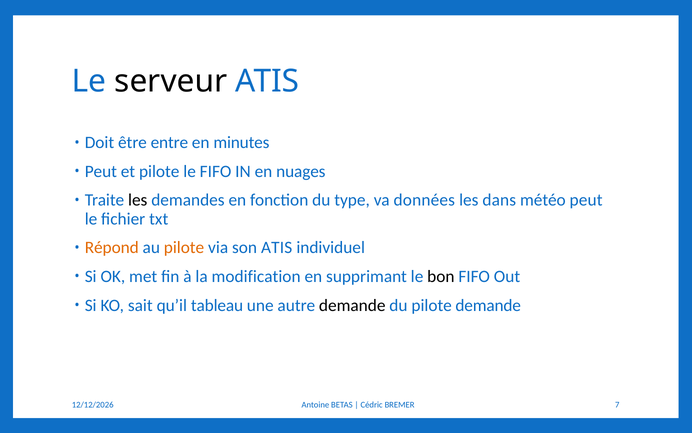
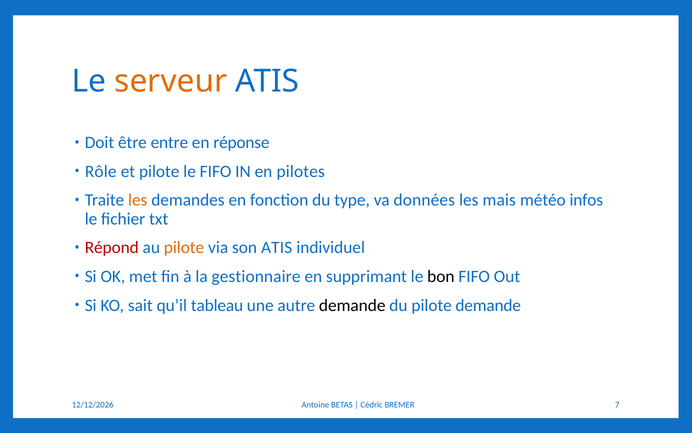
serveur colour: black -> orange (171, 81)
minutes: minutes -> réponse (241, 142)
Peut: Peut -> Rôle (101, 171)
nuages: nuages -> pilotes (301, 171)
les colour: black -> orange (138, 200)
dans: dans -> mais (499, 200)
météo peut: peut -> infos (586, 200)
Répond colour: orange -> red (112, 247)
modification: modification -> gestionnaire (256, 276)
